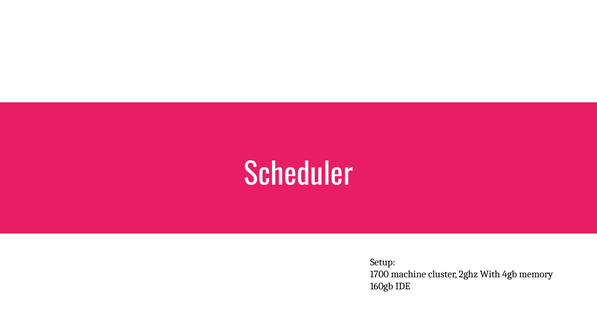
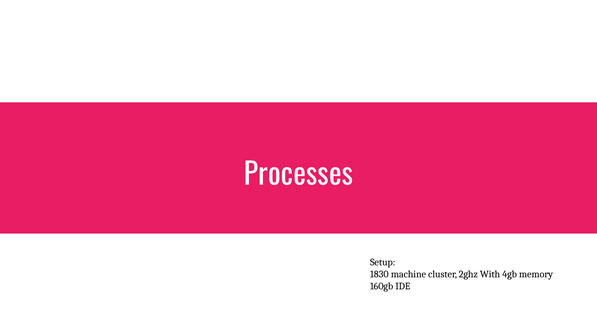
Scheduler: Scheduler -> Processes (298, 175)
1700: 1700 -> 1830 (379, 274)
